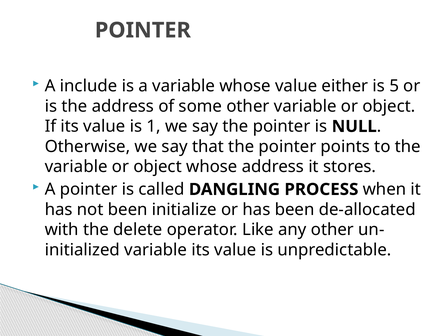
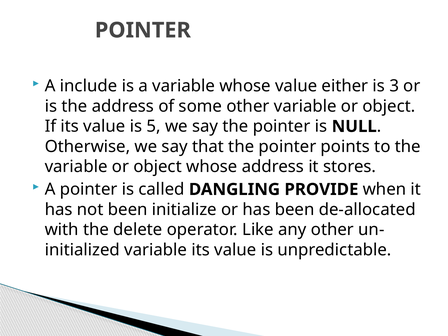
5: 5 -> 3 (394, 86)
1: 1 -> 5 (154, 126)
PROCESS: PROCESS -> PROVIDE (321, 189)
